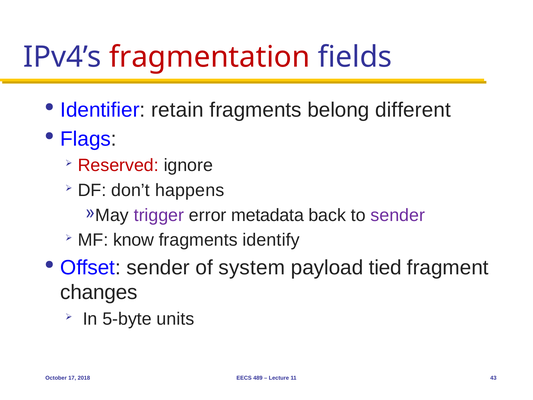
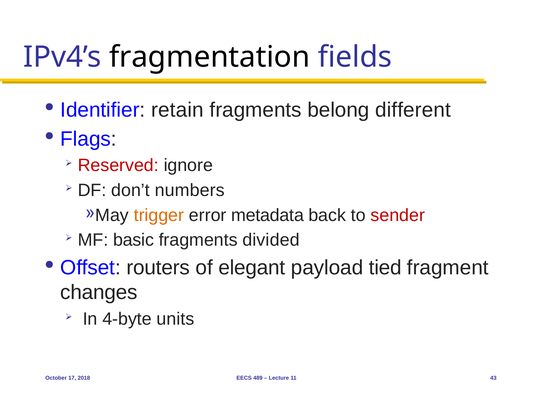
fragmentation colour: red -> black (210, 57)
happens: happens -> numbers (190, 190)
trigger colour: purple -> orange (159, 215)
sender colour: purple -> red (398, 215)
know: know -> basic (134, 240)
identify: identify -> divided (271, 240)
Offset sender: sender -> routers (158, 267)
system: system -> elegant (252, 267)
5-byte: 5-byte -> 4-byte (127, 319)
